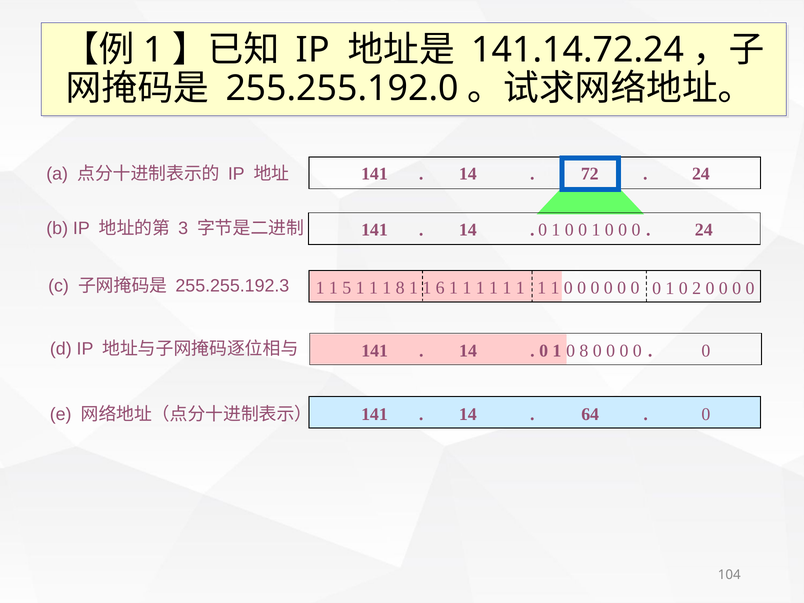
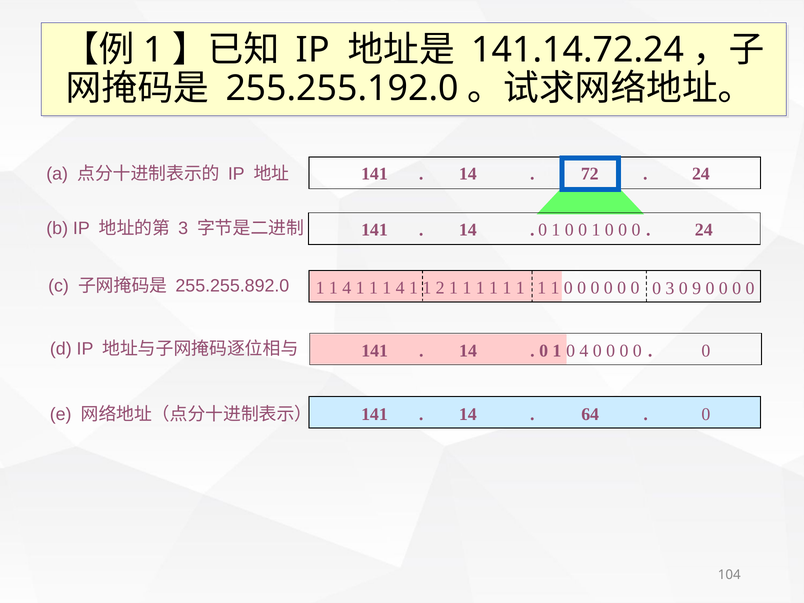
255.255.192.3: 255.255.192.3 -> 255.255.892.0 (232, 286)
1: 1 -> 3 (670, 288)
2: 2 -> 9 (697, 288)
5: 5 -> 4 (347, 288)
1 1 1 8: 8 -> 4 (400, 288)
6: 6 -> 2 (440, 288)
0 8: 8 -> 4 (584, 351)
